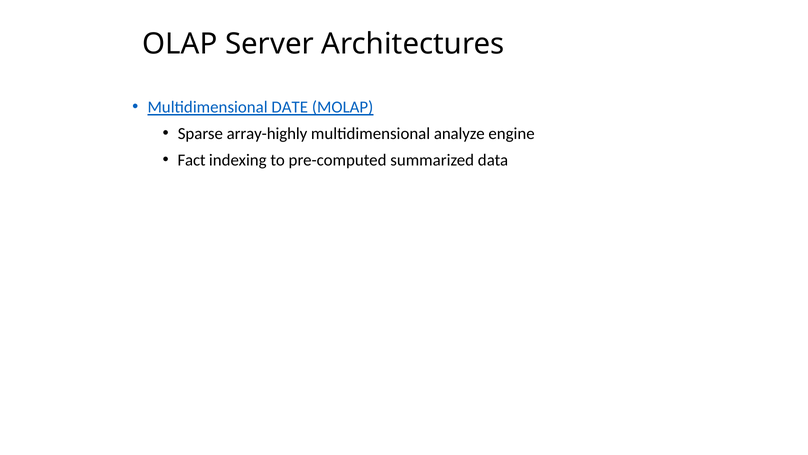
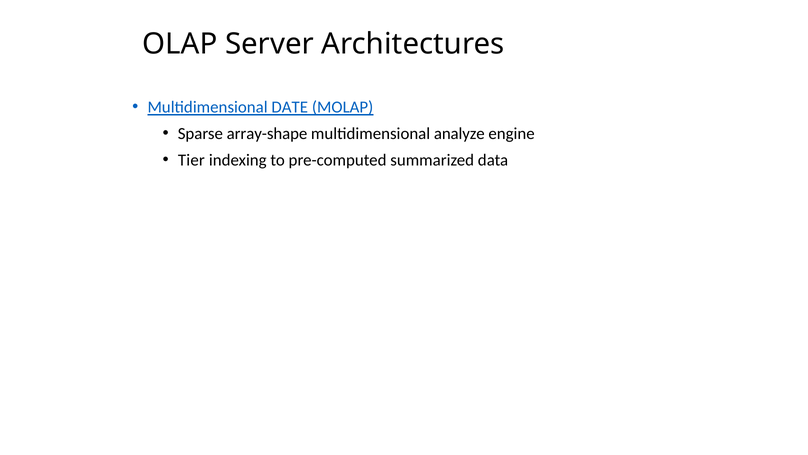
array-highly: array-highly -> array-shape (267, 134)
Fact: Fact -> Tier (191, 160)
